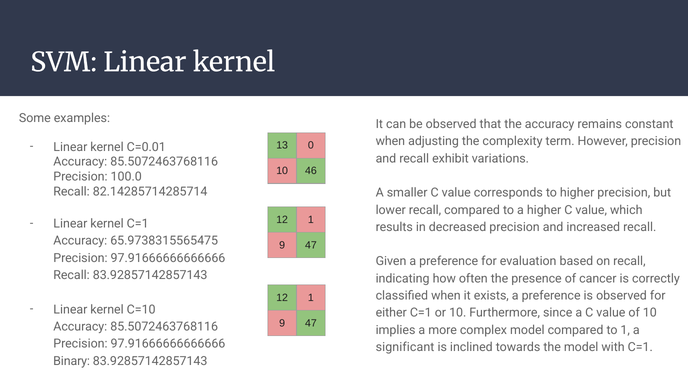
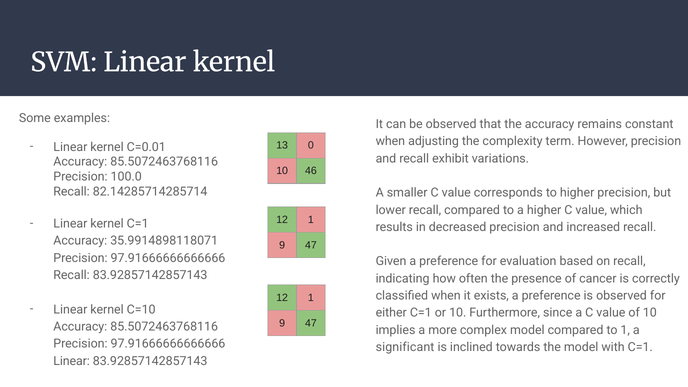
65.9738315565475: 65.9738315565475 -> 35.9914898118071 (164, 241)
Binary: Binary -> Linear (72, 361)
